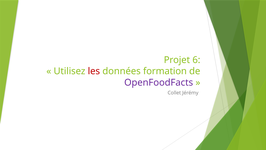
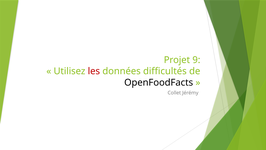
6: 6 -> 9 (196, 60)
formation: formation -> difficultés (165, 71)
OpenFoodFacts colour: purple -> black (159, 82)
